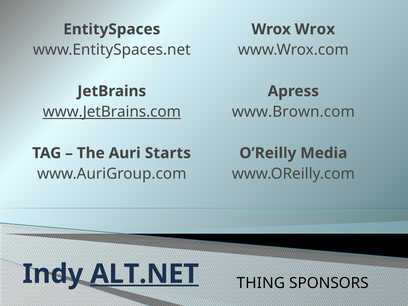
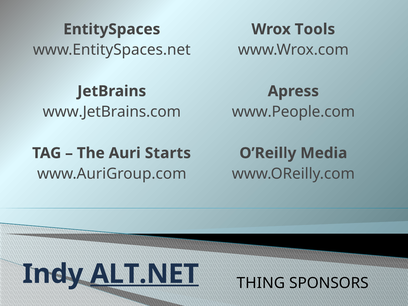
Wrox Wrox: Wrox -> Tools (315, 29)
www.JetBrains.com underline: present -> none (112, 112)
www.Brown.com: www.Brown.com -> www.People.com (293, 112)
